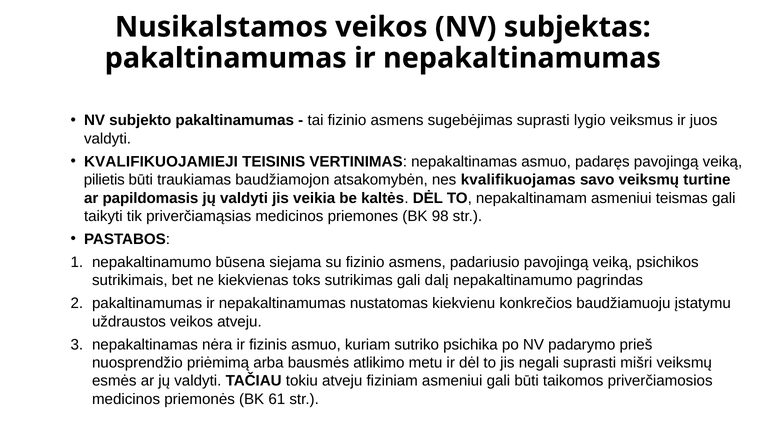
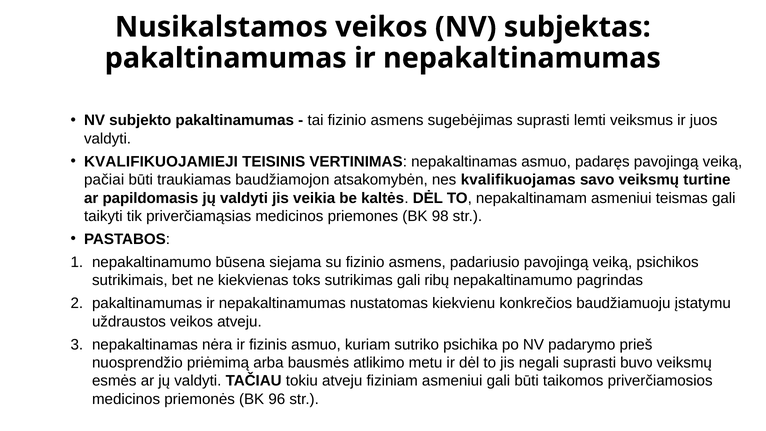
lygio: lygio -> lemti (590, 120)
pilietis: pilietis -> pačiai (104, 180)
dalį: dalį -> ribų (437, 280)
mišri: mišri -> buvo (636, 363)
61: 61 -> 96 (277, 399)
